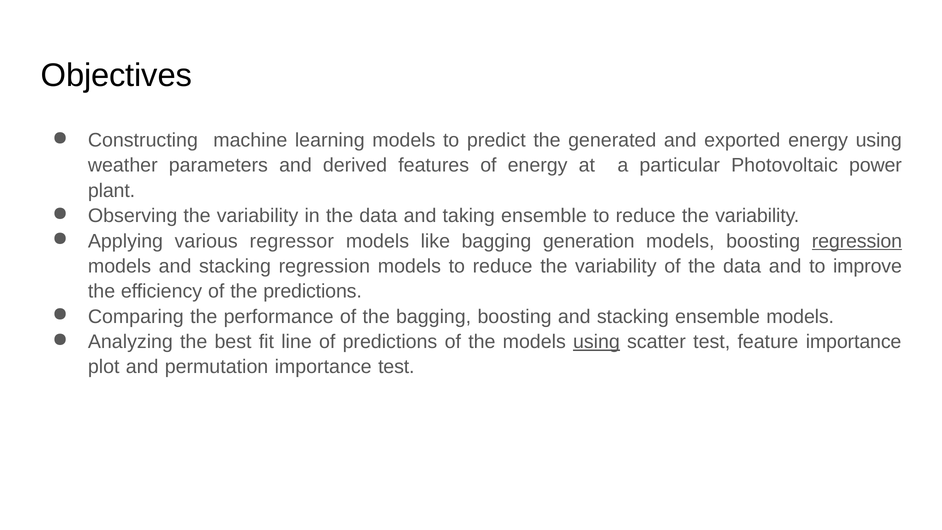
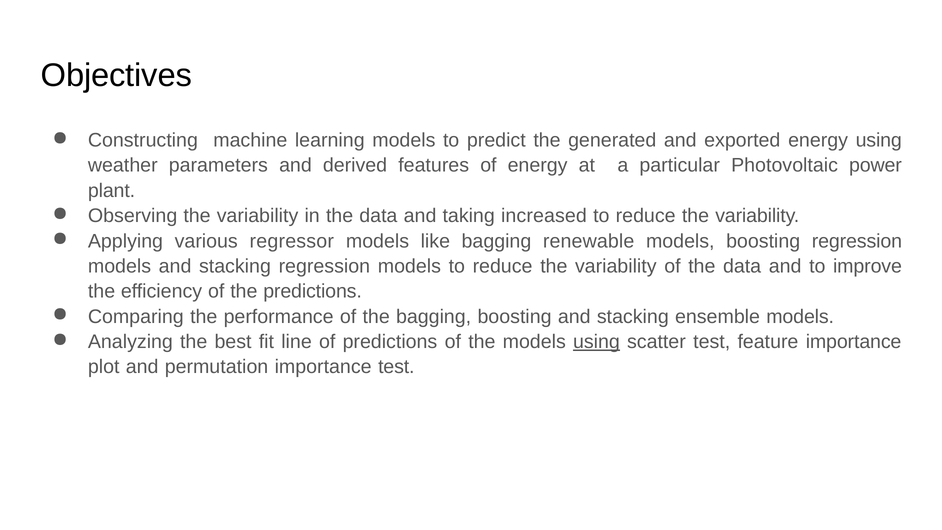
taking ensemble: ensemble -> increased (544, 216)
generation: generation -> renewable (589, 241)
regression underline: present -> none (857, 241)
